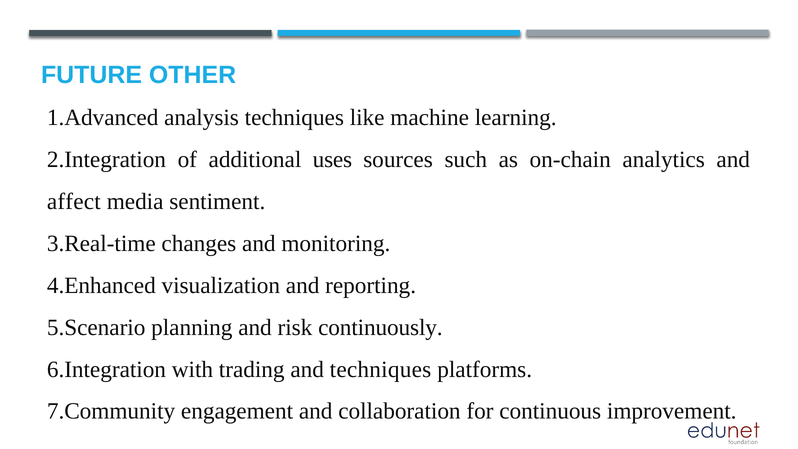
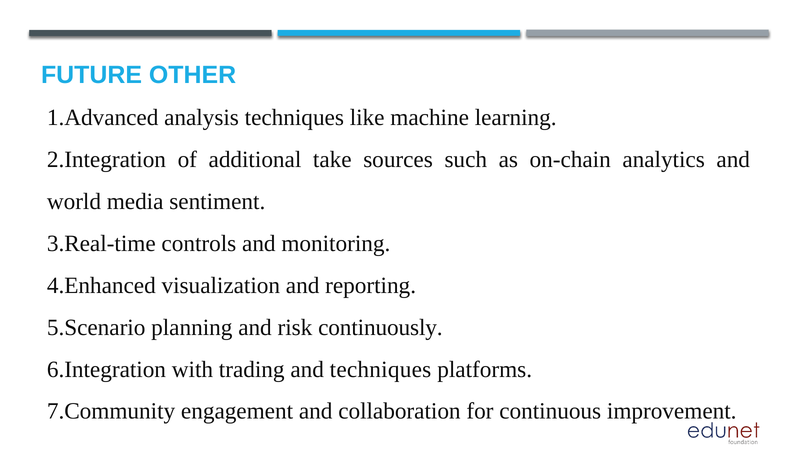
uses: uses -> take (332, 160)
affect: affect -> world (74, 202)
changes: changes -> controls (199, 243)
